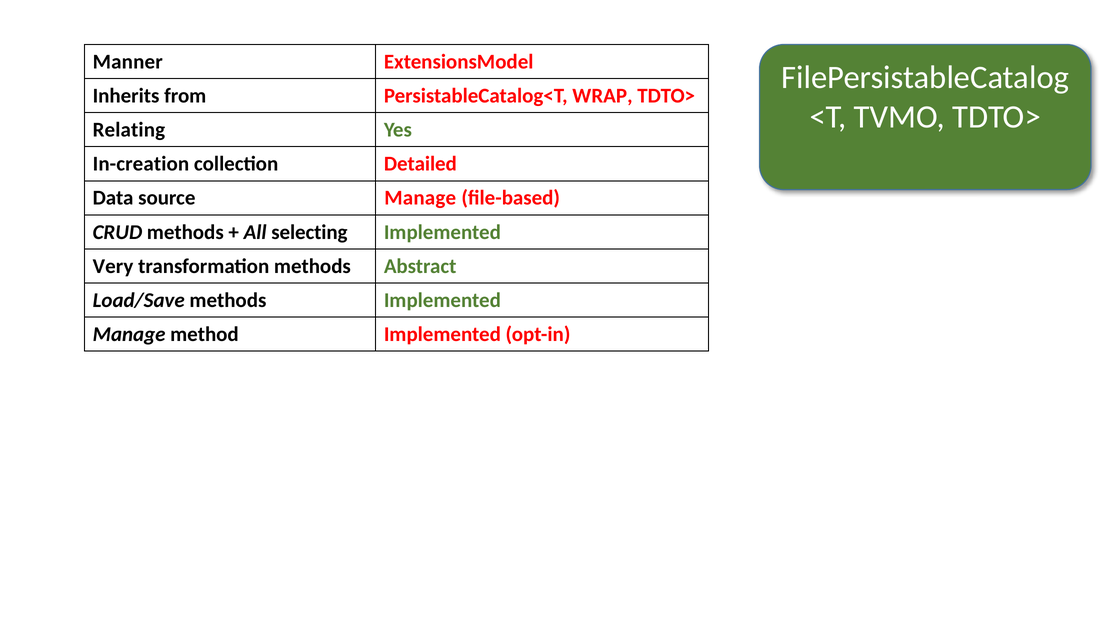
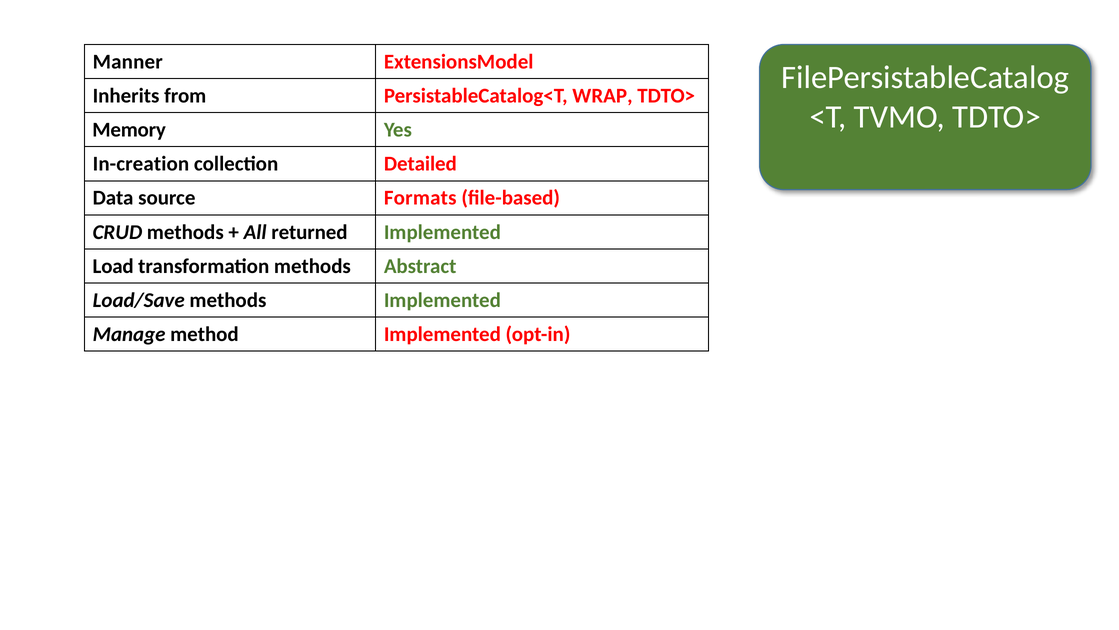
Relating: Relating -> Memory (129, 130)
source Manage: Manage -> Formats (420, 198)
selecting: selecting -> returned (309, 232)
Very: Very -> Load (113, 266)
